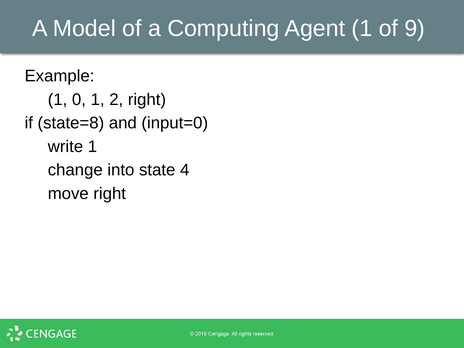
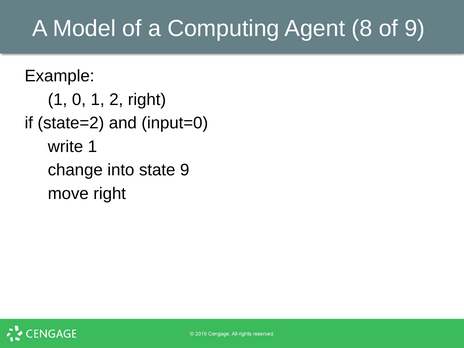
Agent 1: 1 -> 8 (362, 29)
state=8: state=8 -> state=2 (71, 123)
state 4: 4 -> 9 (185, 170)
